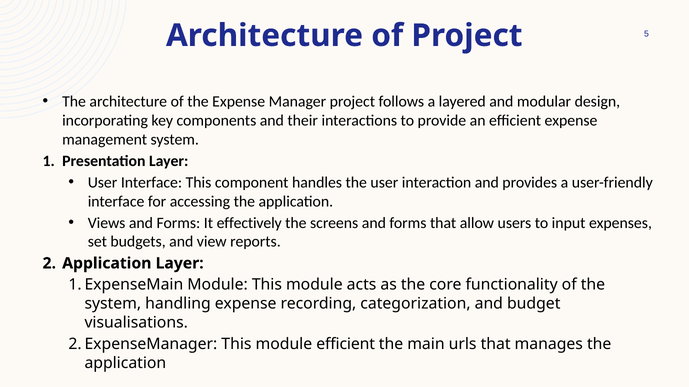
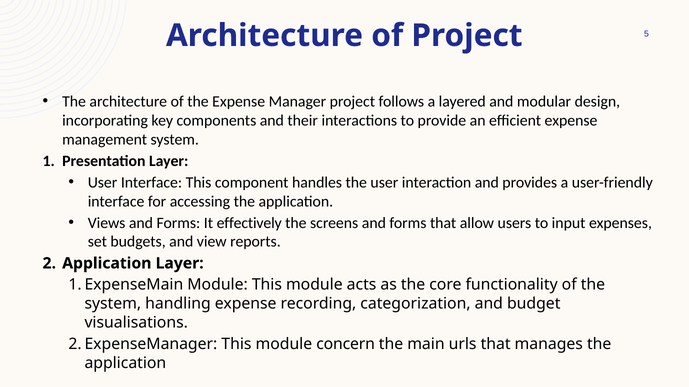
module efficient: efficient -> concern (346, 345)
